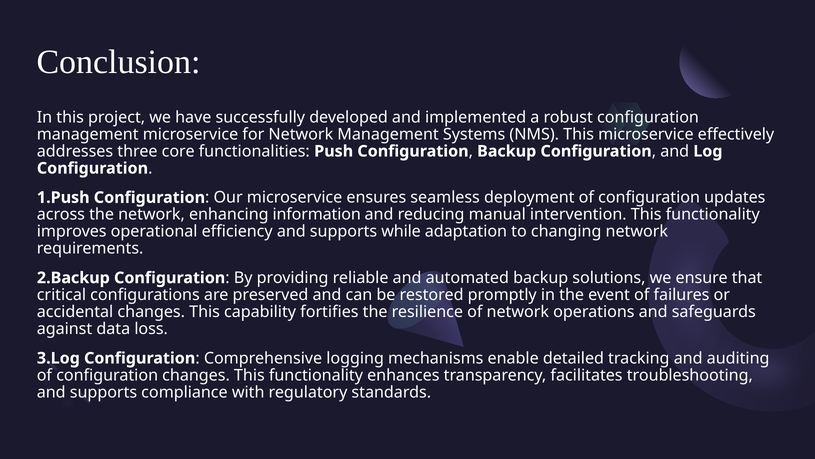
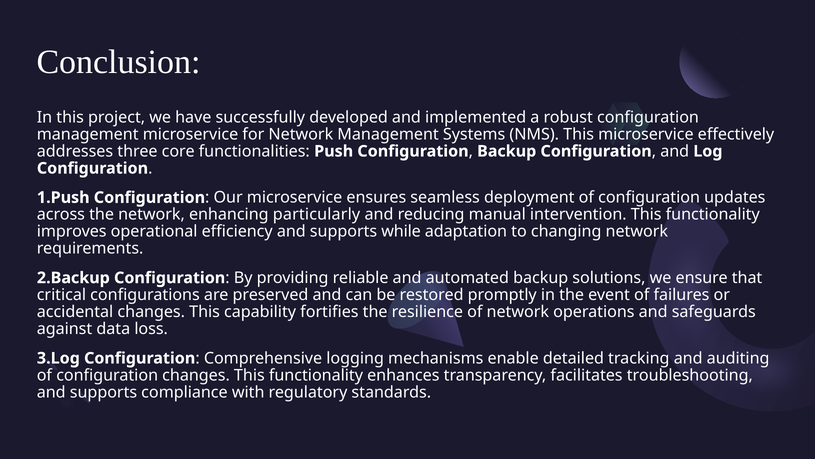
information: information -> particularly (317, 214)
